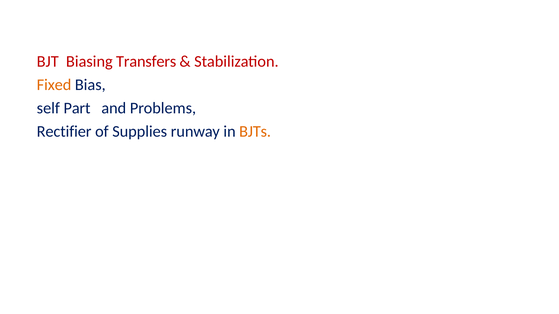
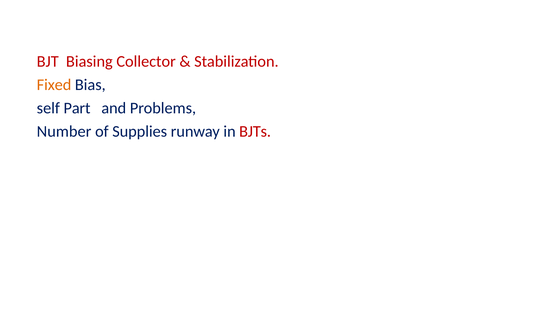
Transfers: Transfers -> Collector (146, 61)
Rectifier: Rectifier -> Number (64, 132)
BJTs colour: orange -> red (255, 132)
